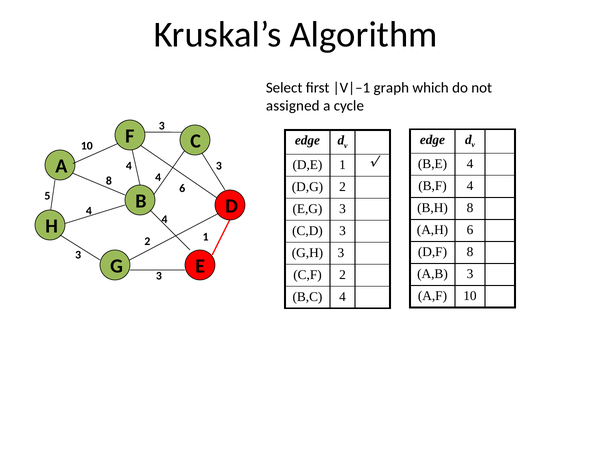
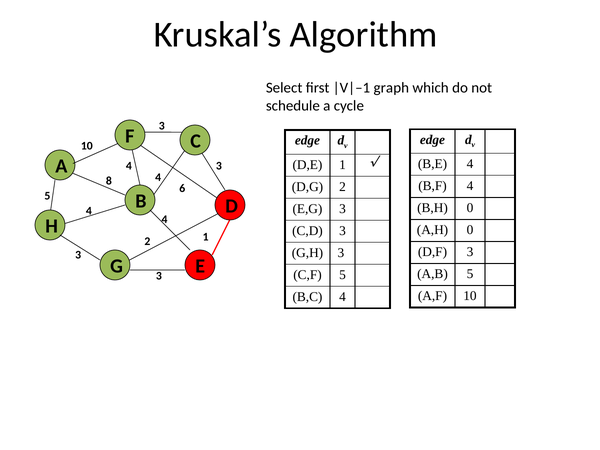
assigned: assigned -> schedule (293, 106)
B,H 8: 8 -> 0 (470, 208)
A,H 6: 6 -> 0 (470, 230)
D,F 8: 8 -> 3 (470, 252)
A,B 3: 3 -> 5 (470, 274)
C,F 2: 2 -> 5 (343, 275)
